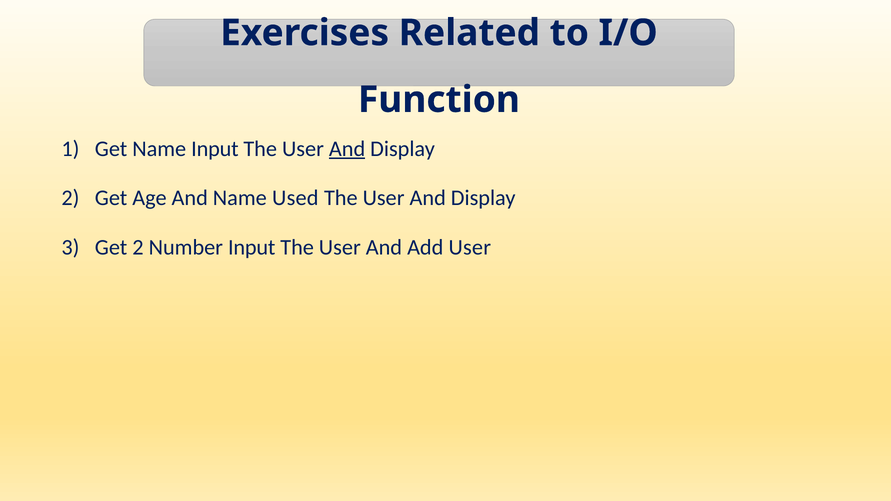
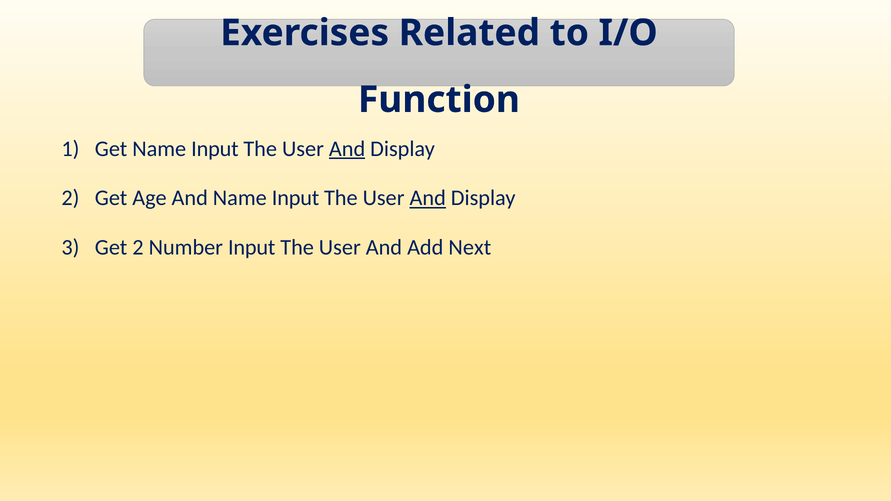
And Name Used: Used -> Input (296, 198)
And underline: none -> present (428, 198)
Add User: User -> Next (470, 248)
